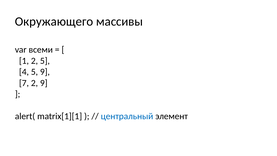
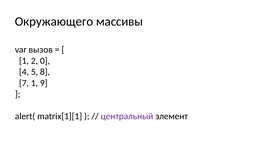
всеми: всеми -> вызов (41, 50)
2 5: 5 -> 0 (45, 61)
5 9: 9 -> 8 (45, 72)
7 2: 2 -> 1 (34, 83)
центральный colour: blue -> purple (127, 116)
